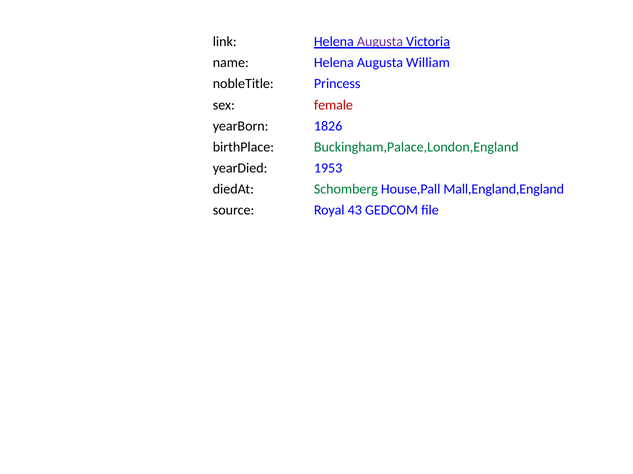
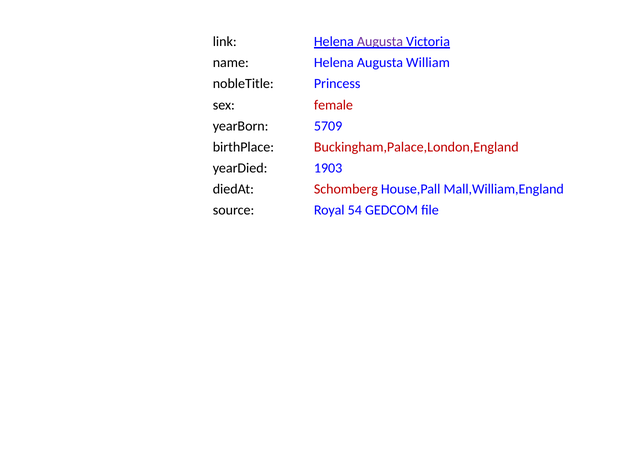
1826: 1826 -> 5709 (328, 126)
Buckingham,Palace,London,England colour: green -> red (416, 147)
1953: 1953 -> 1903 (328, 168)
Schomberg colour: green -> red (346, 189)
Mall,England,England: Mall,England,England -> Mall,William,England (504, 189)
43: 43 -> 54 (355, 211)
